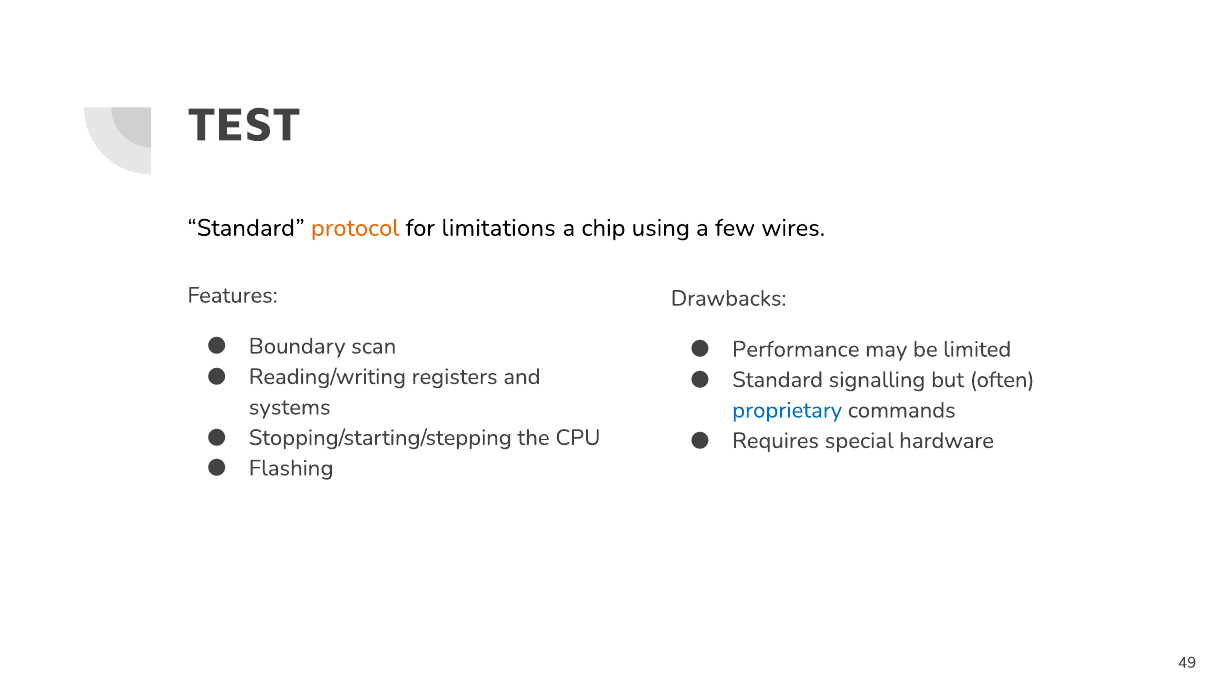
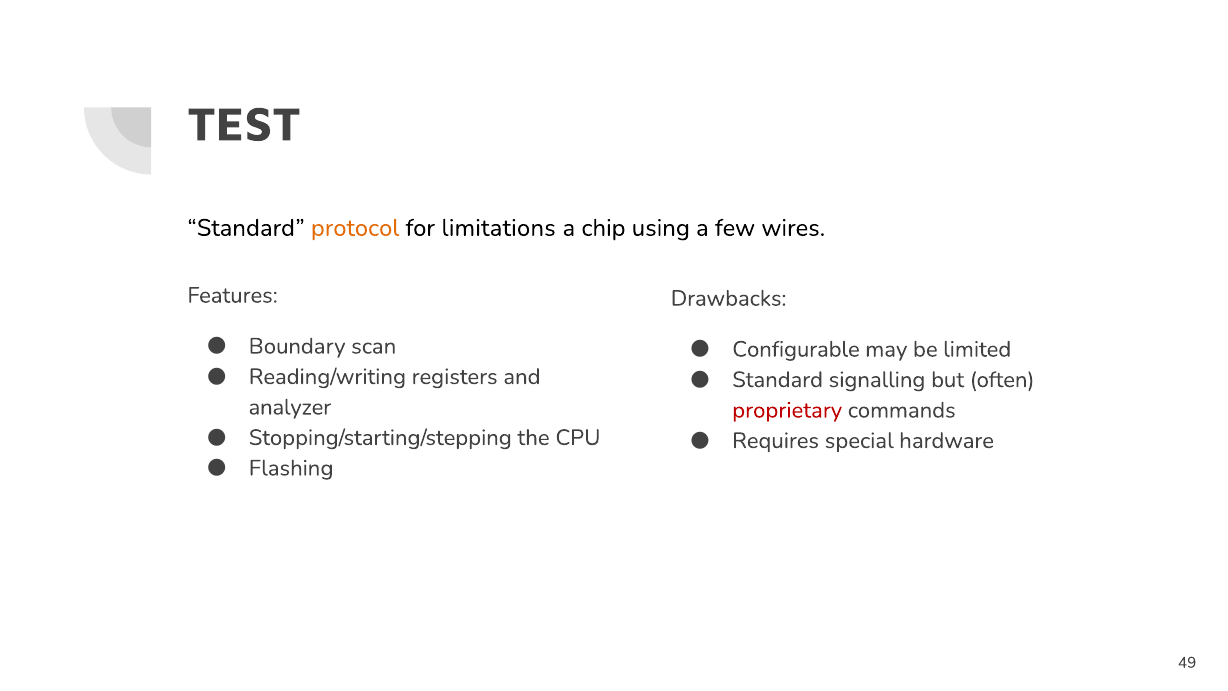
Performance: Performance -> Configurable (796, 349)
systems: systems -> analyzer (290, 407)
proprietary colour: blue -> red (787, 410)
